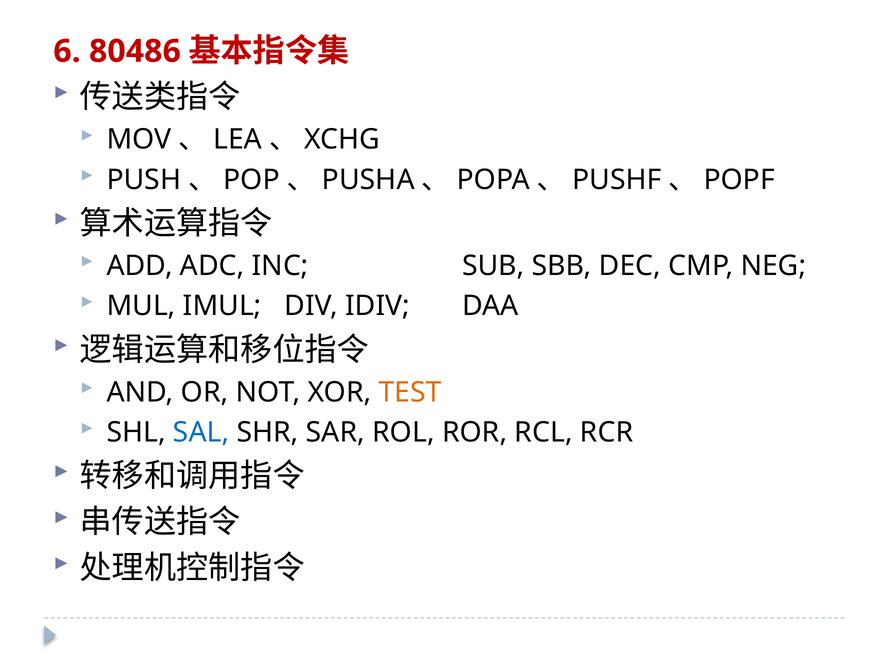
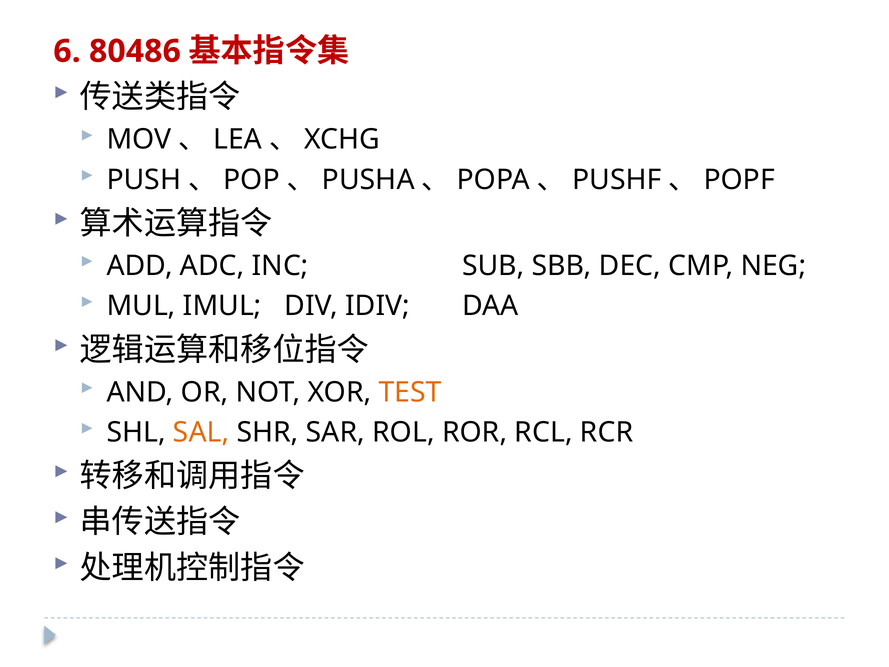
SAL colour: blue -> orange (201, 432)
